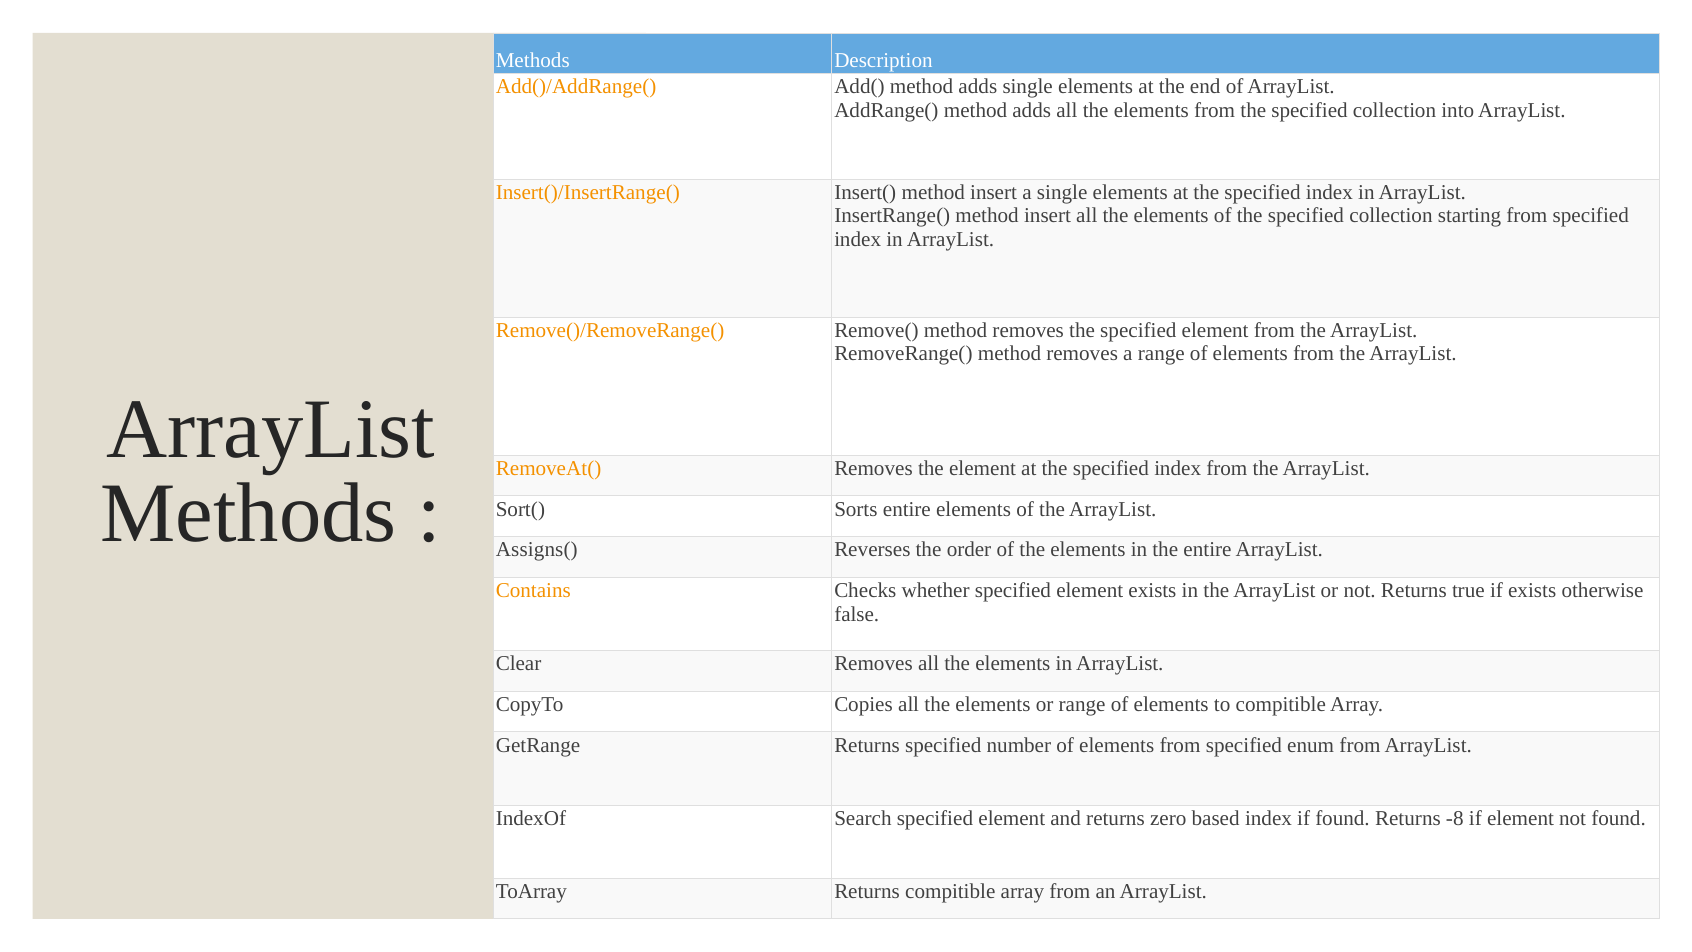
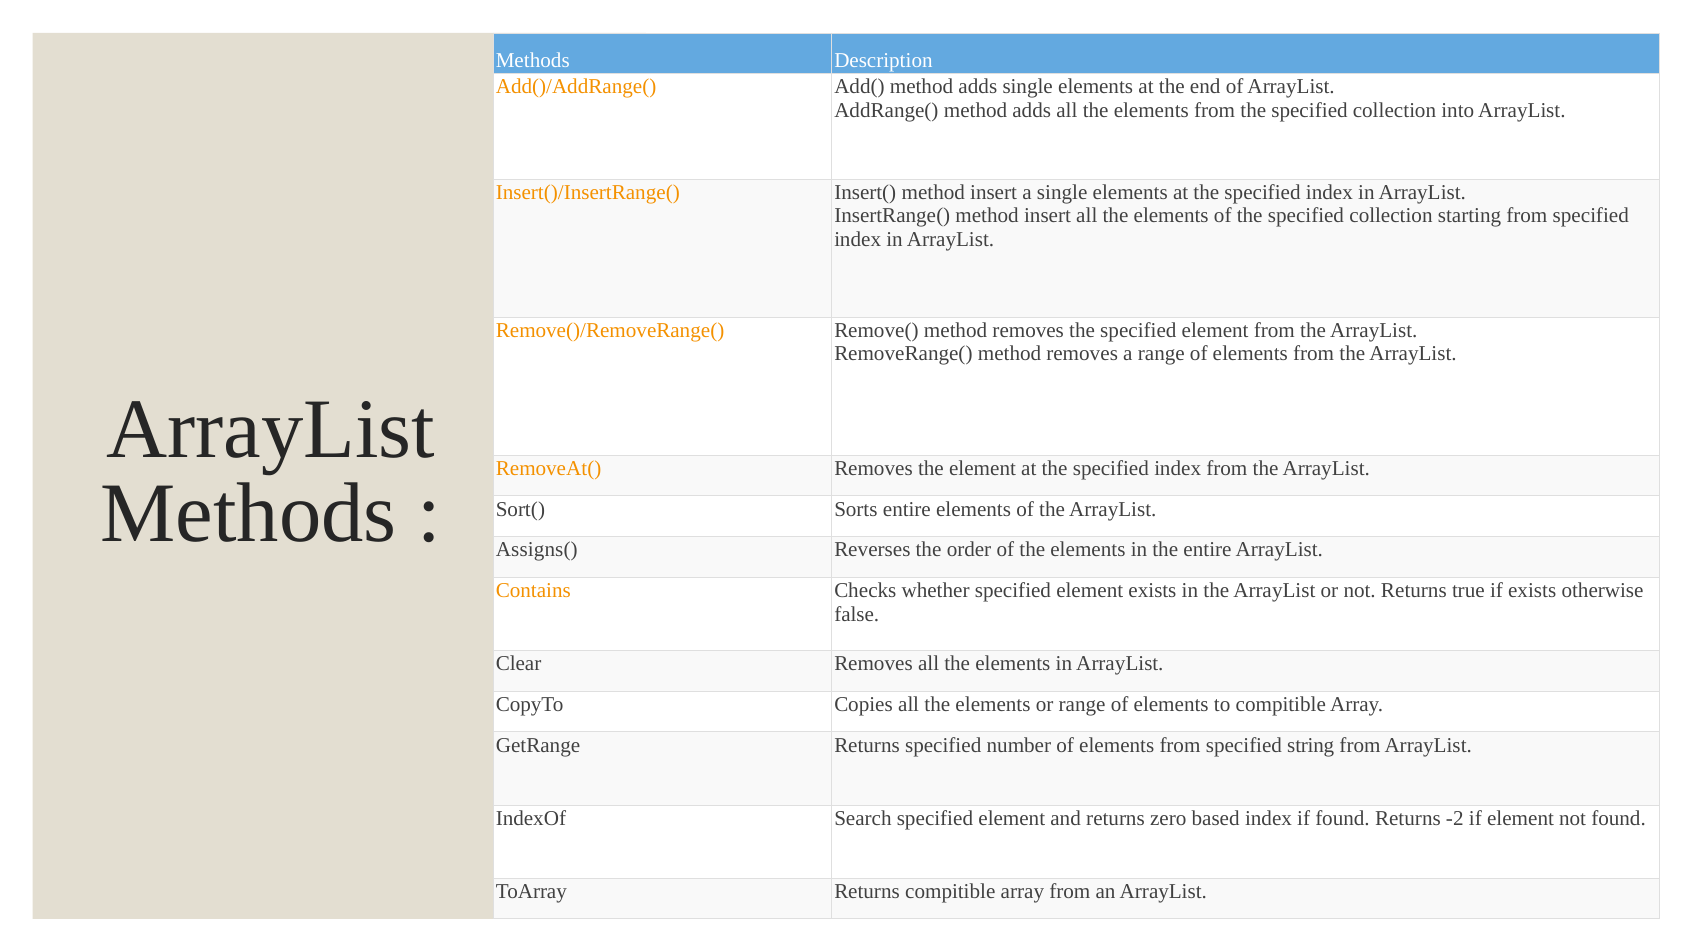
enum: enum -> string (1311, 745)
-8: -8 -> -2 (1455, 818)
